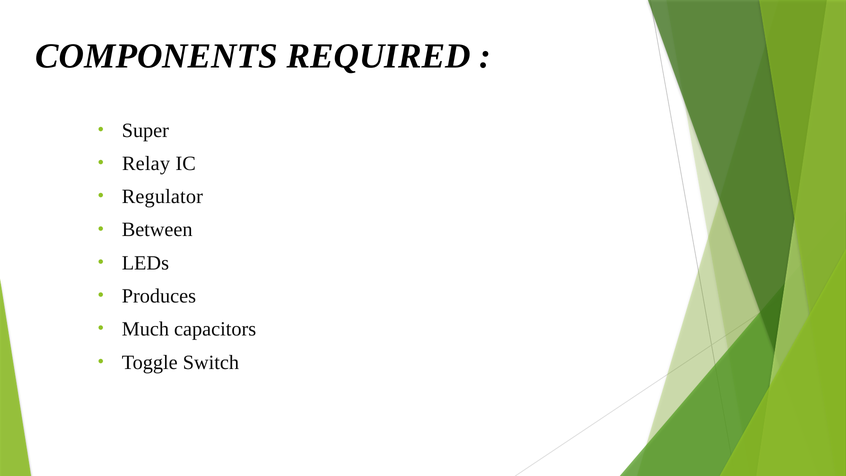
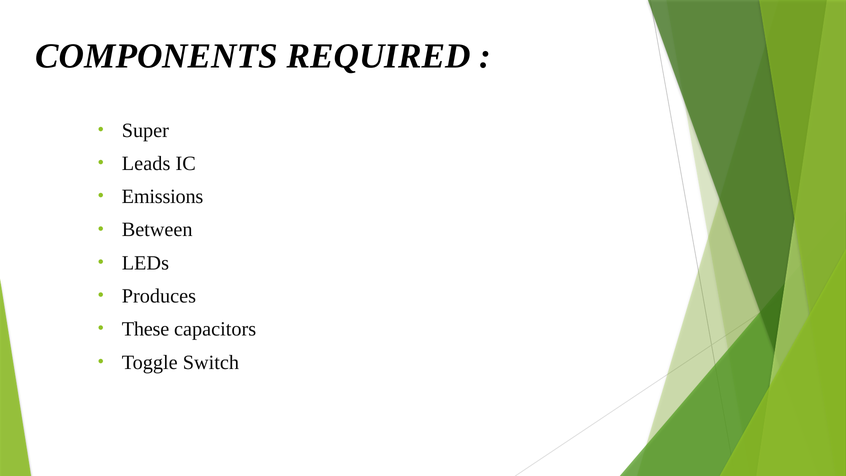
Relay: Relay -> Leads (146, 163)
Regulator: Regulator -> Emissions (163, 197)
Much: Much -> These (146, 329)
